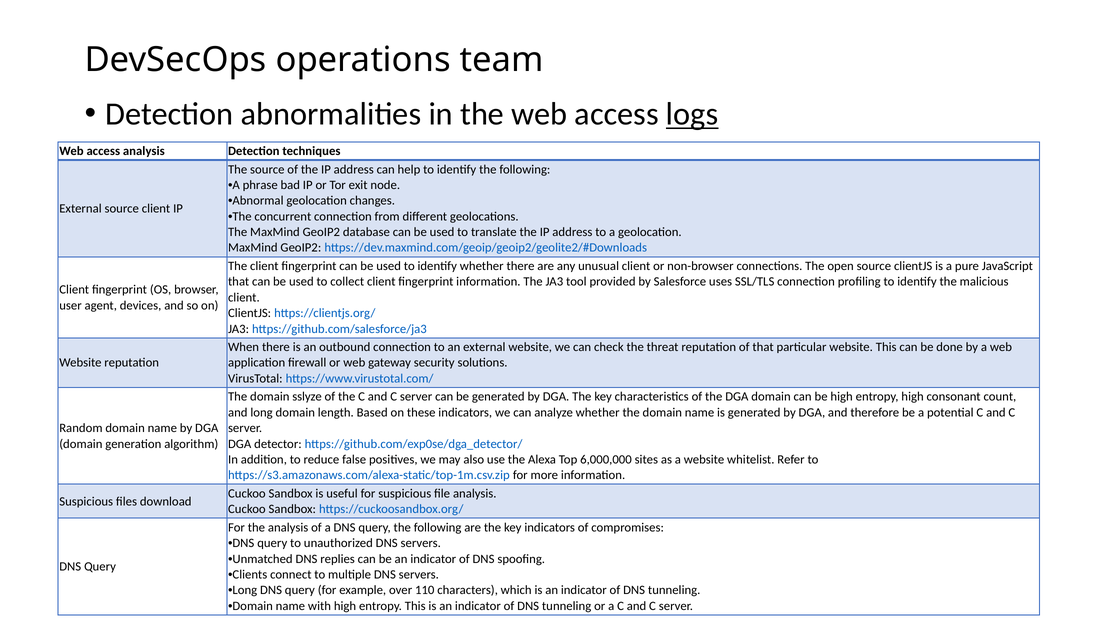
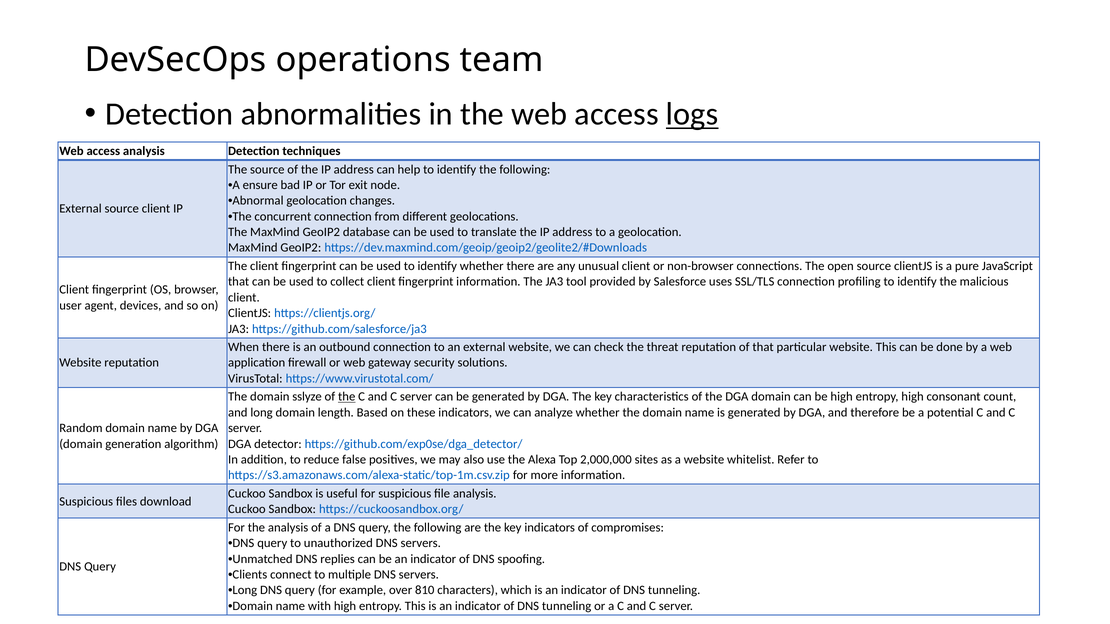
phrase: phrase -> ensure (260, 185)
the underline: none -> present (347, 397)
6,000,000: 6,000,000 -> 2,000,000 (606, 460)
110: 110 -> 810 (425, 591)
